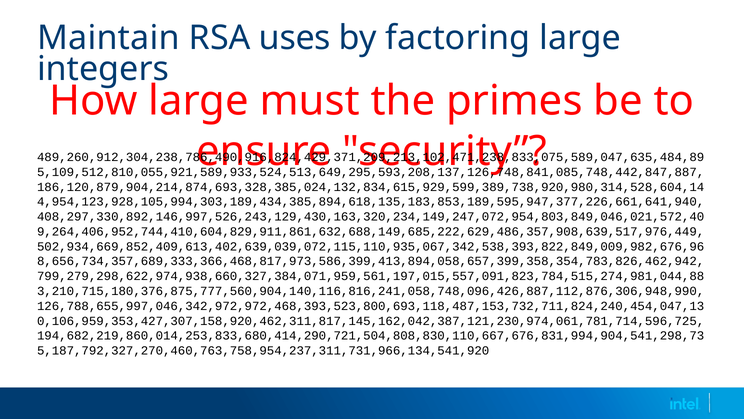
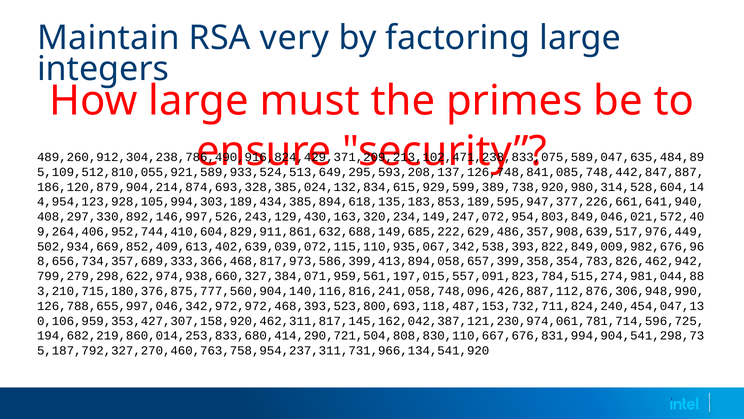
uses: uses -> very (294, 38)
